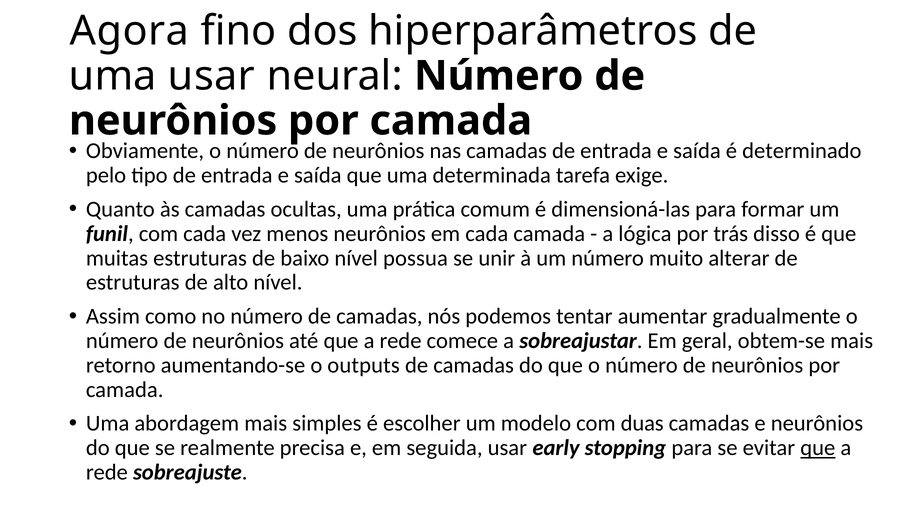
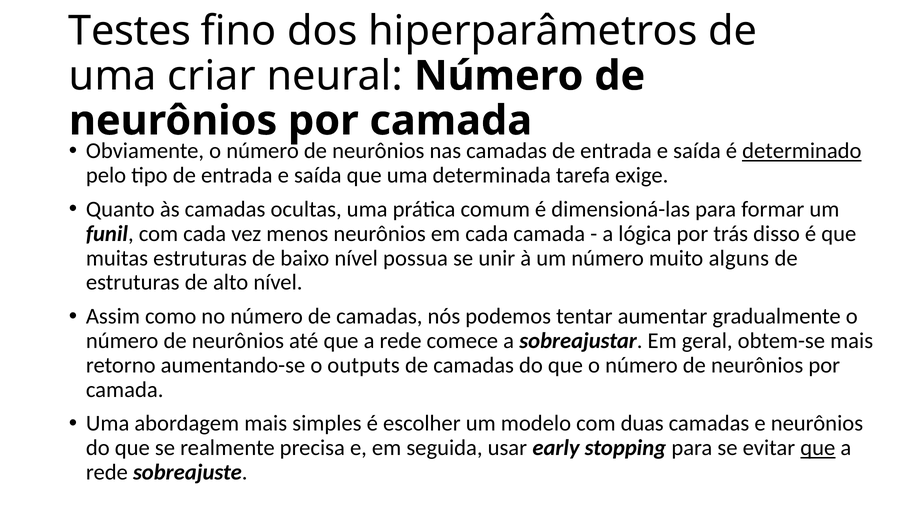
Agora: Agora -> Testes (130, 31)
uma usar: usar -> criar (212, 76)
determinado underline: none -> present (802, 151)
alterar: alterar -> alguns (739, 258)
